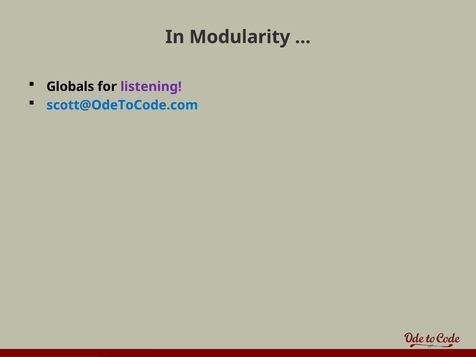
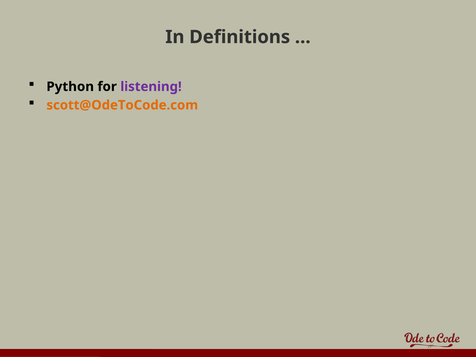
Modularity: Modularity -> Definitions (240, 37)
Globals: Globals -> Python (70, 87)
scott@OdeToCode.com colour: blue -> orange (122, 105)
